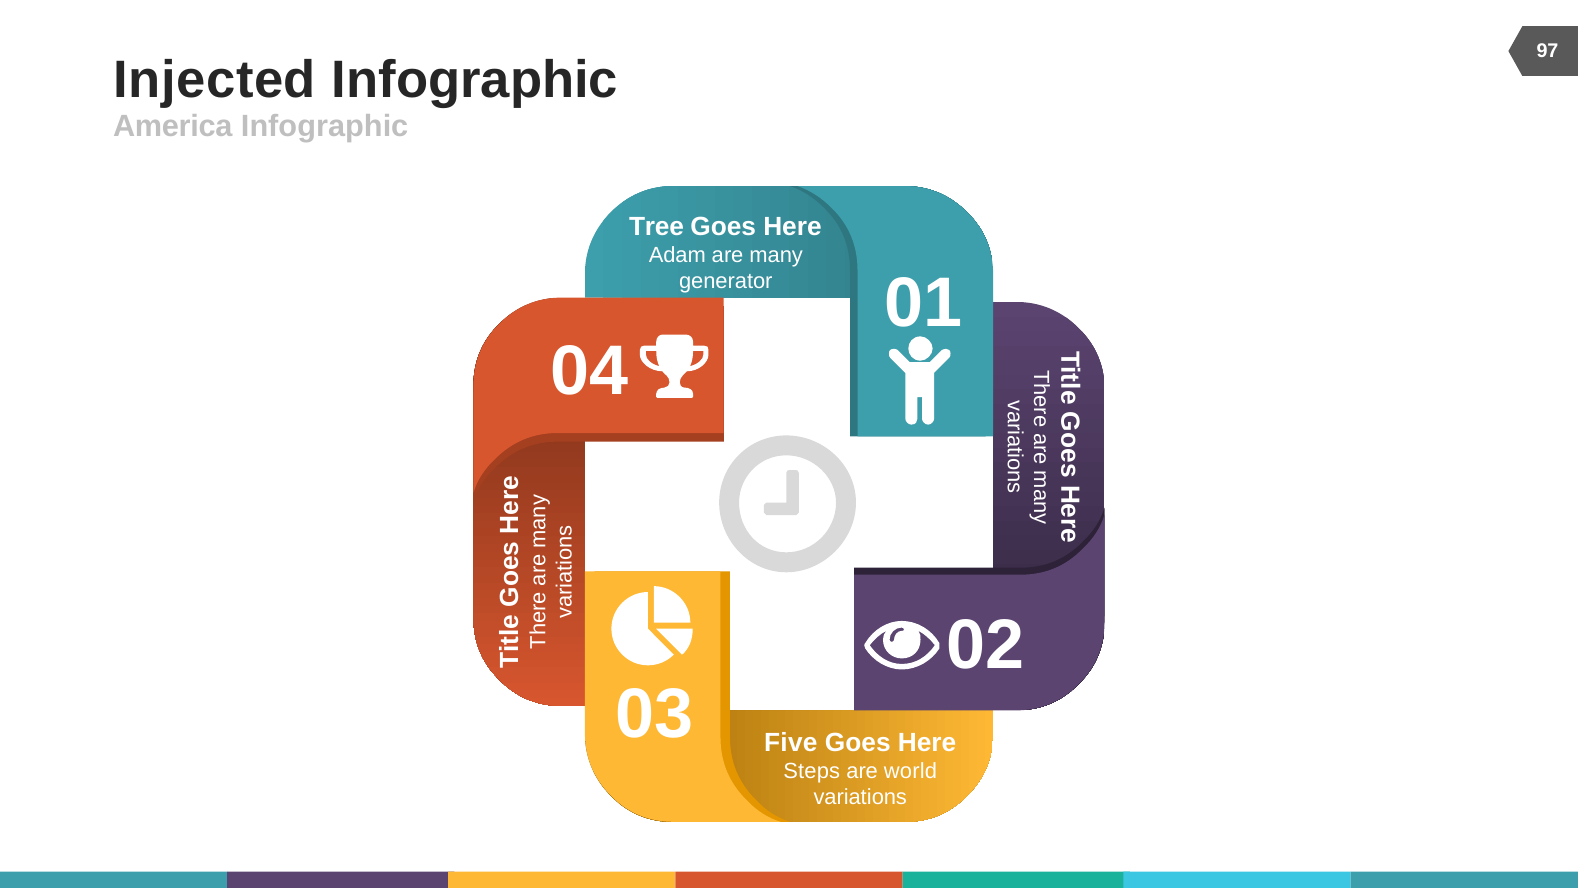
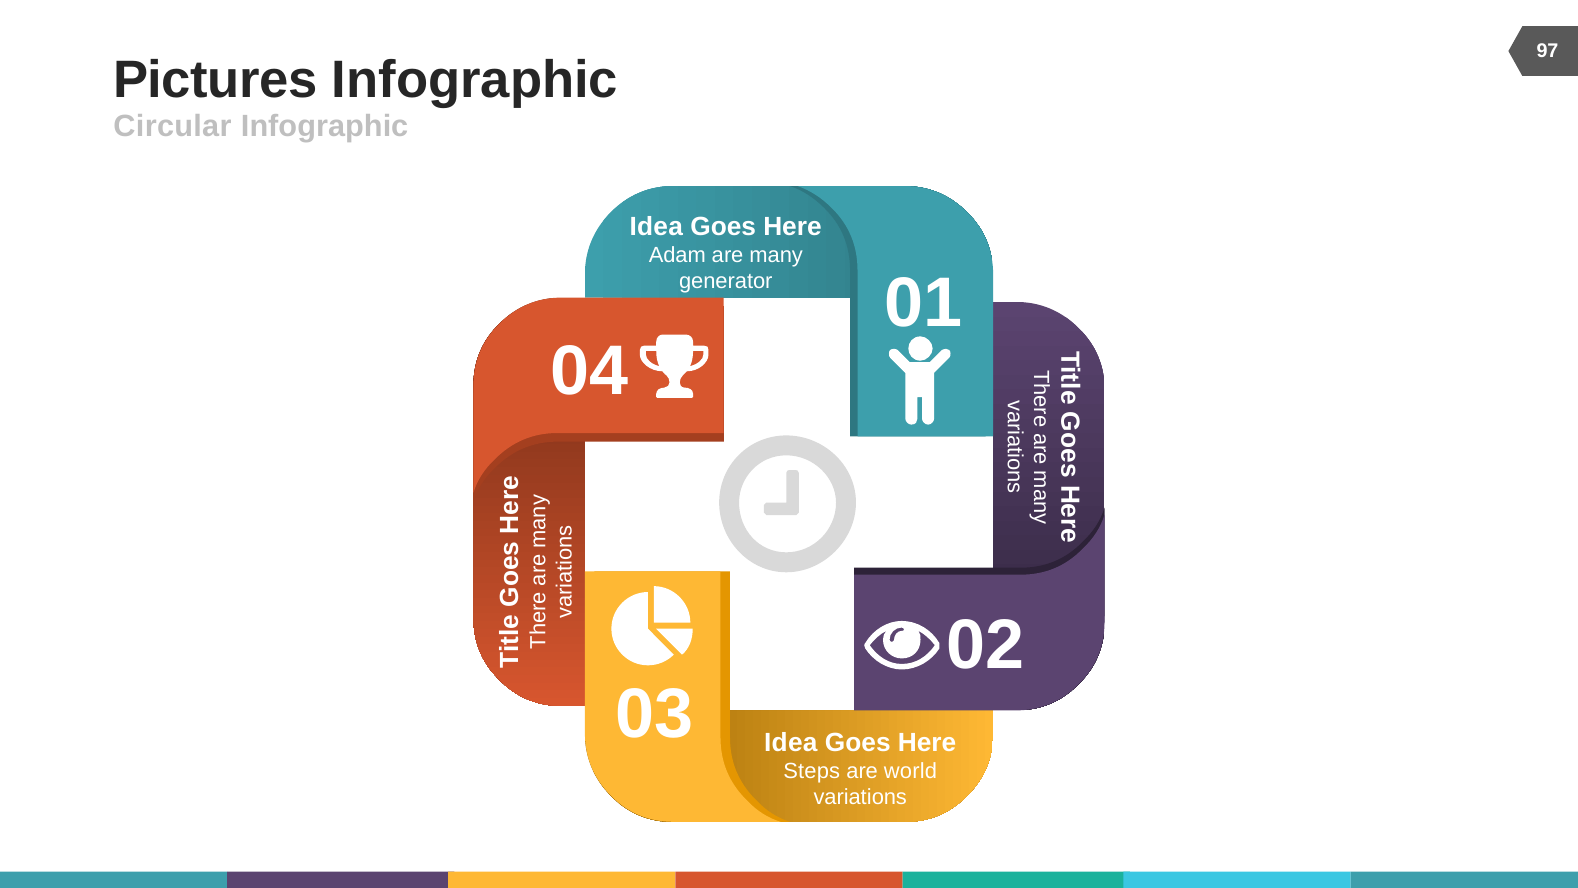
Injected: Injected -> Pictures (215, 80)
America: America -> Circular (172, 126)
Tree: Tree -> Idea (656, 226)
03 Five: Five -> Idea (791, 742)
